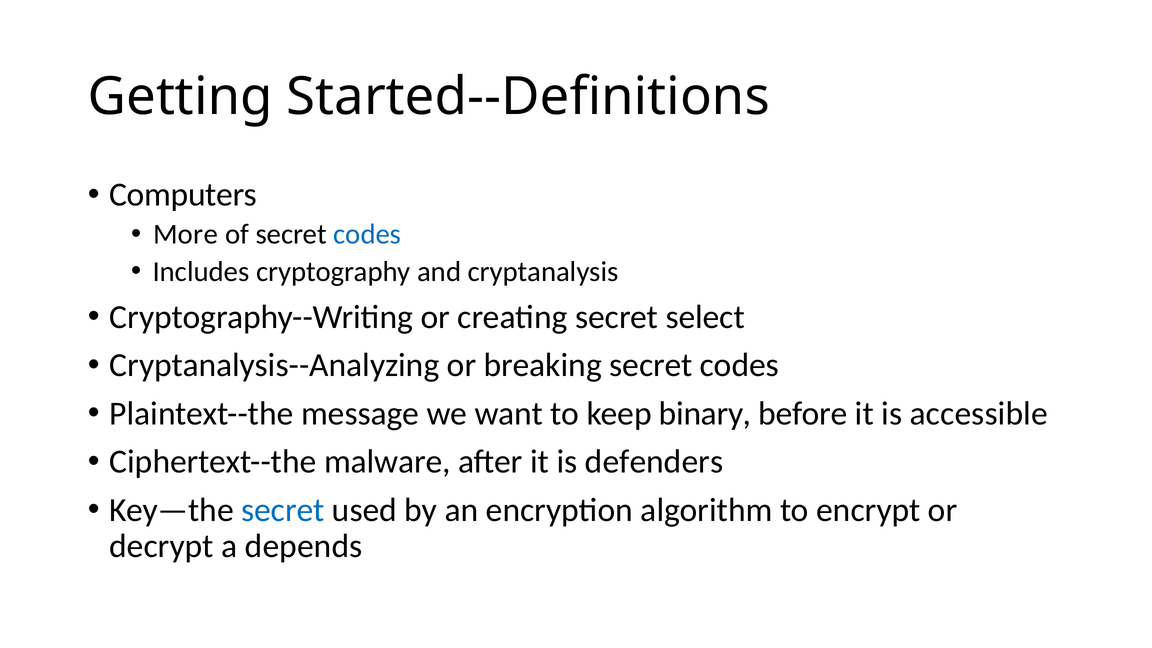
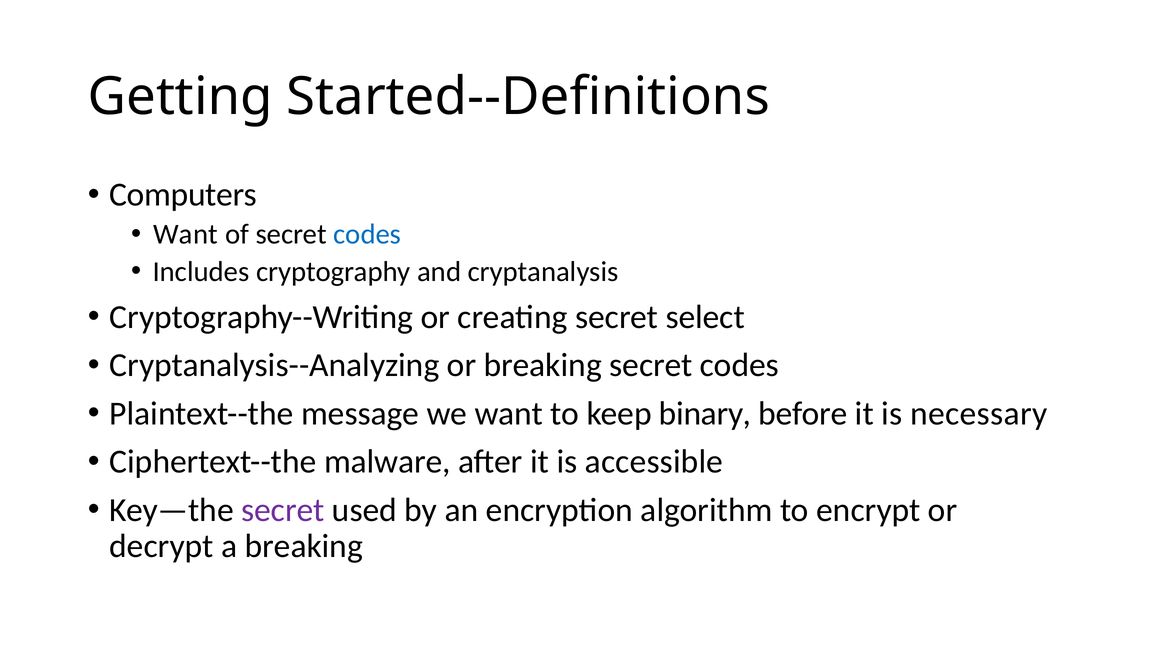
More: More -> Want (186, 234)
accessible: accessible -> necessary (979, 414)
defenders: defenders -> accessible (654, 462)
secret colour: blue -> purple (283, 510)
a depends: depends -> breaking (304, 546)
